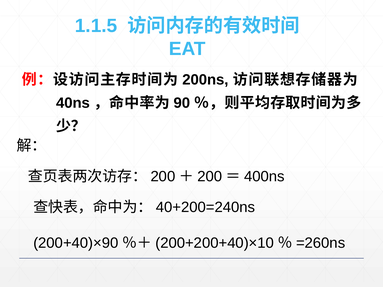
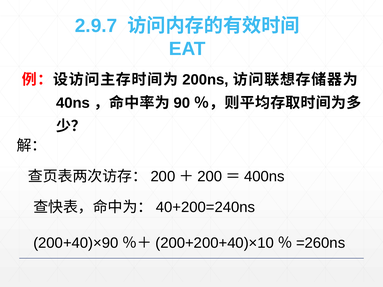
1.1.5: 1.1.5 -> 2.9.7 (96, 26)
